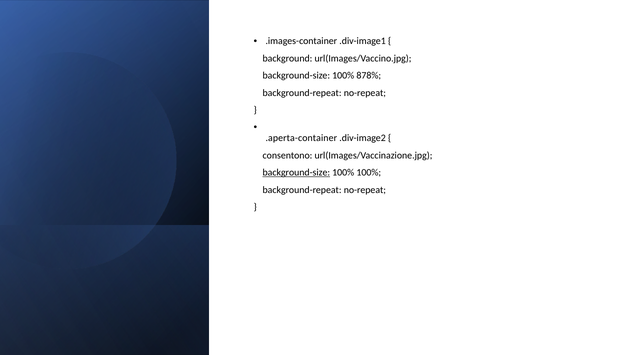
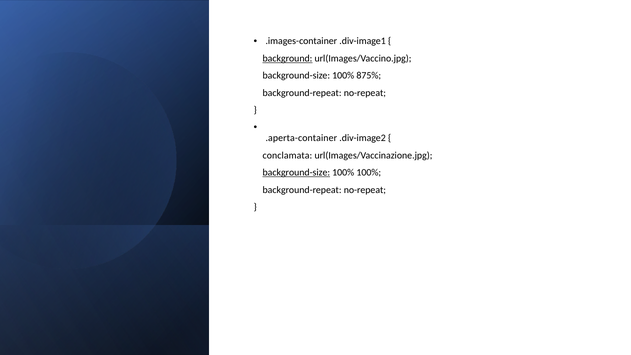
background underline: none -> present (287, 58)
878%: 878% -> 875% (369, 76)
consentono: consentono -> conclamata (287, 155)
